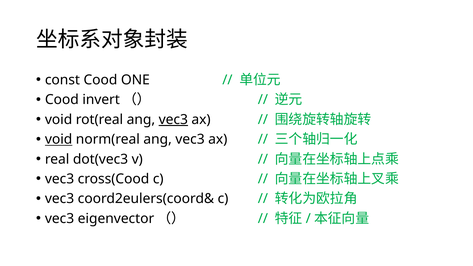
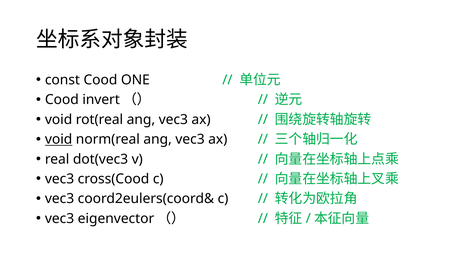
vec3 underline: present -> none (173, 120)
